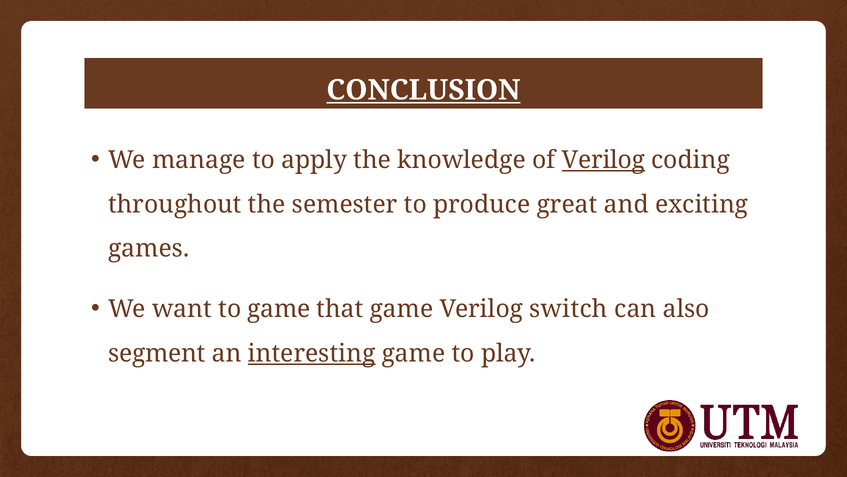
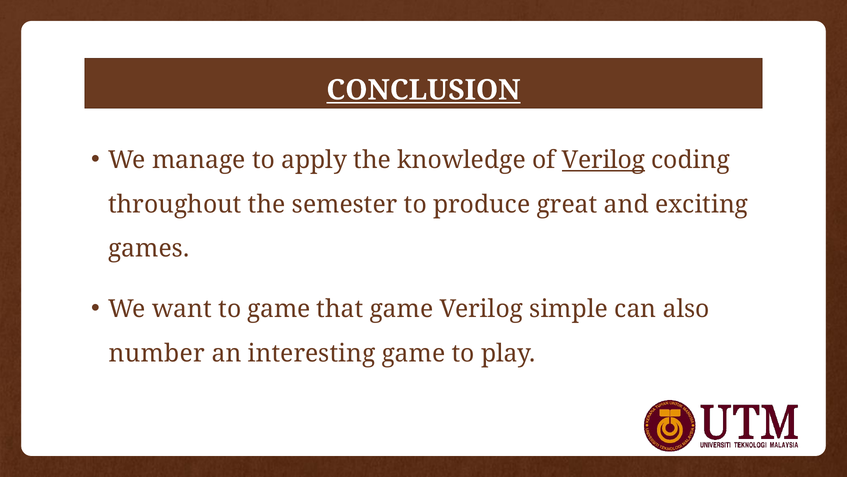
switch: switch -> simple (569, 309)
segment: segment -> number (157, 353)
interesting underline: present -> none (312, 353)
